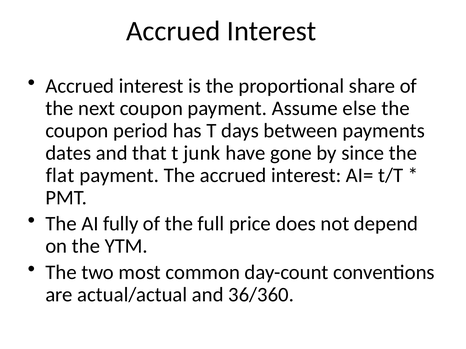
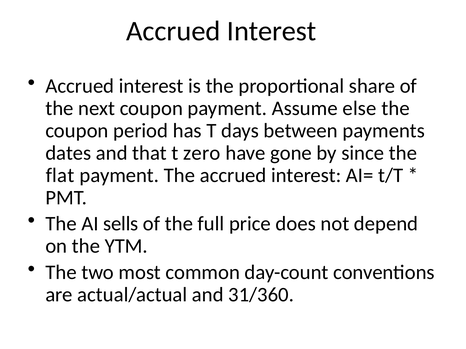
junk: junk -> zero (202, 153)
fully: fully -> sells (121, 224)
36/360: 36/360 -> 31/360 (261, 295)
